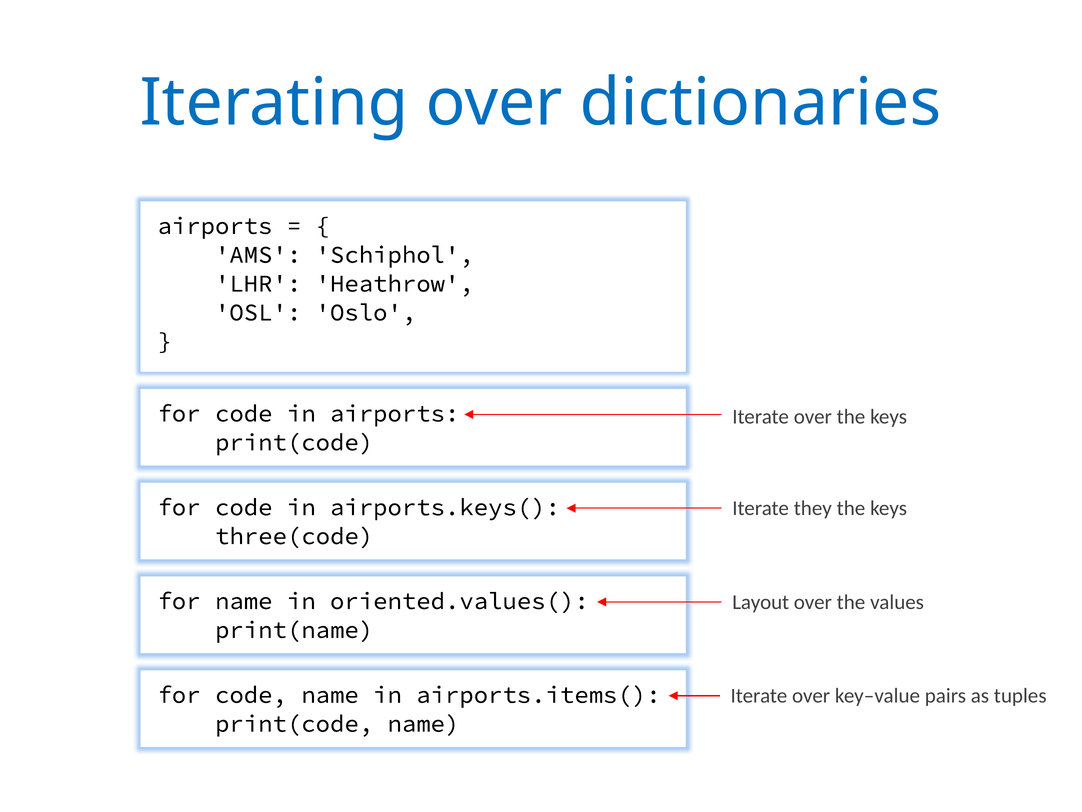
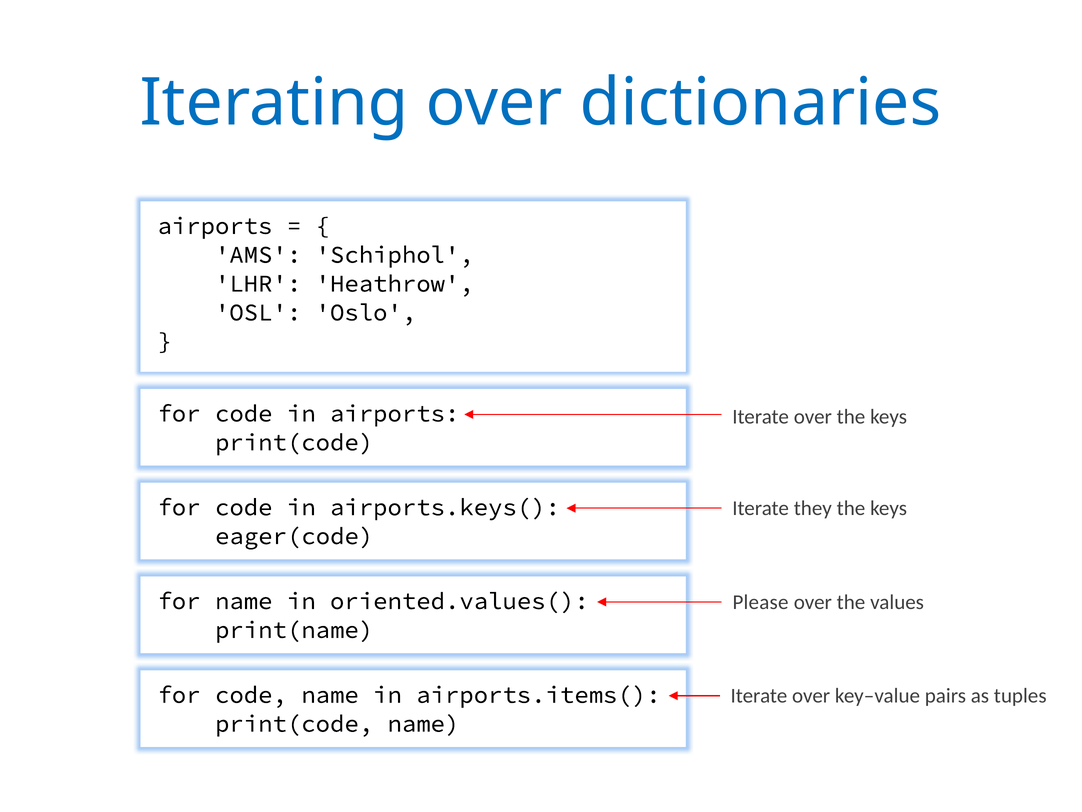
three(code: three(code -> eager(code (294, 536)
Layout: Layout -> Please (760, 602)
